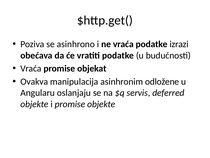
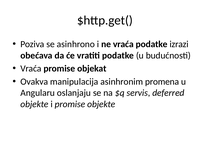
odložene: odložene -> promena (162, 81)
